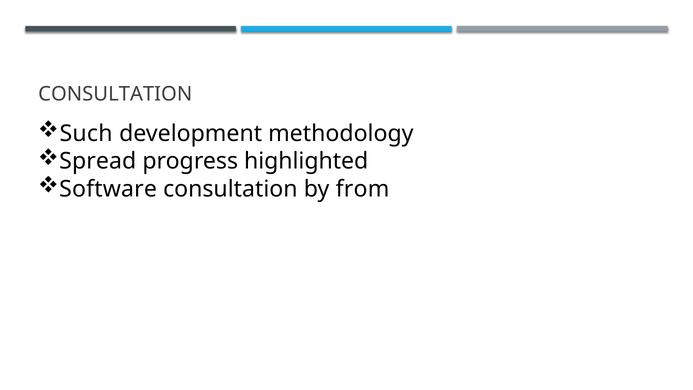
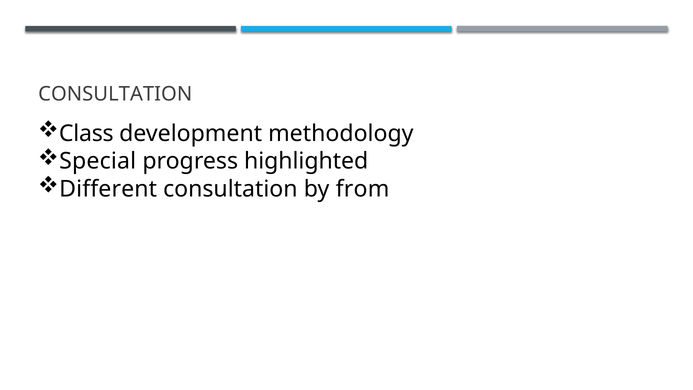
Such: Such -> Class (86, 134)
Spread: Spread -> Special (98, 161)
Software: Software -> Different (108, 189)
